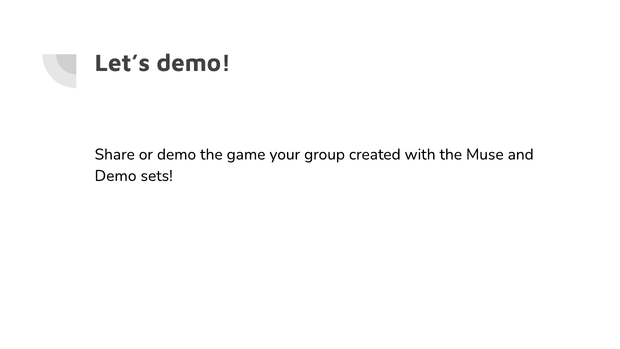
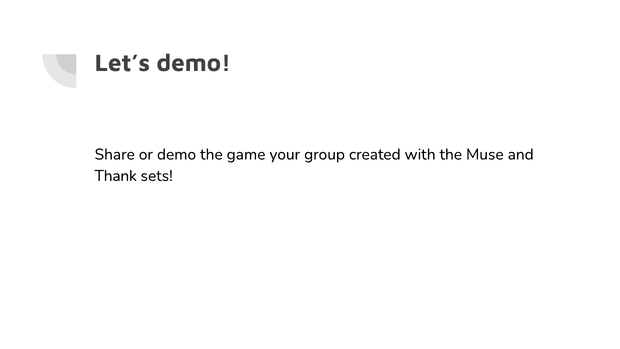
Demo: Demo -> Thank (116, 176)
